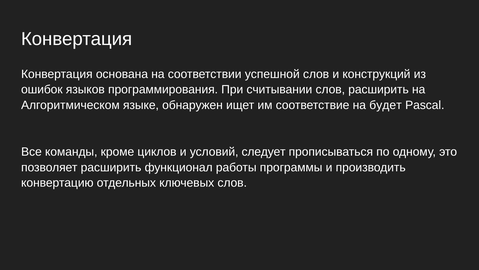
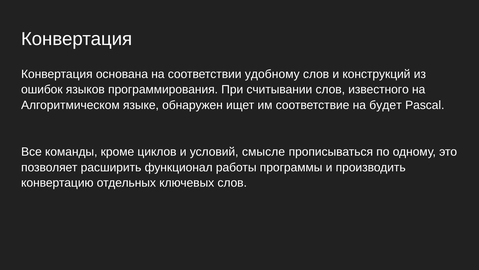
успешной: успешной -> удобному (272, 74)
слов расширить: расширить -> известного (379, 89)
следует: следует -> смысле (264, 152)
